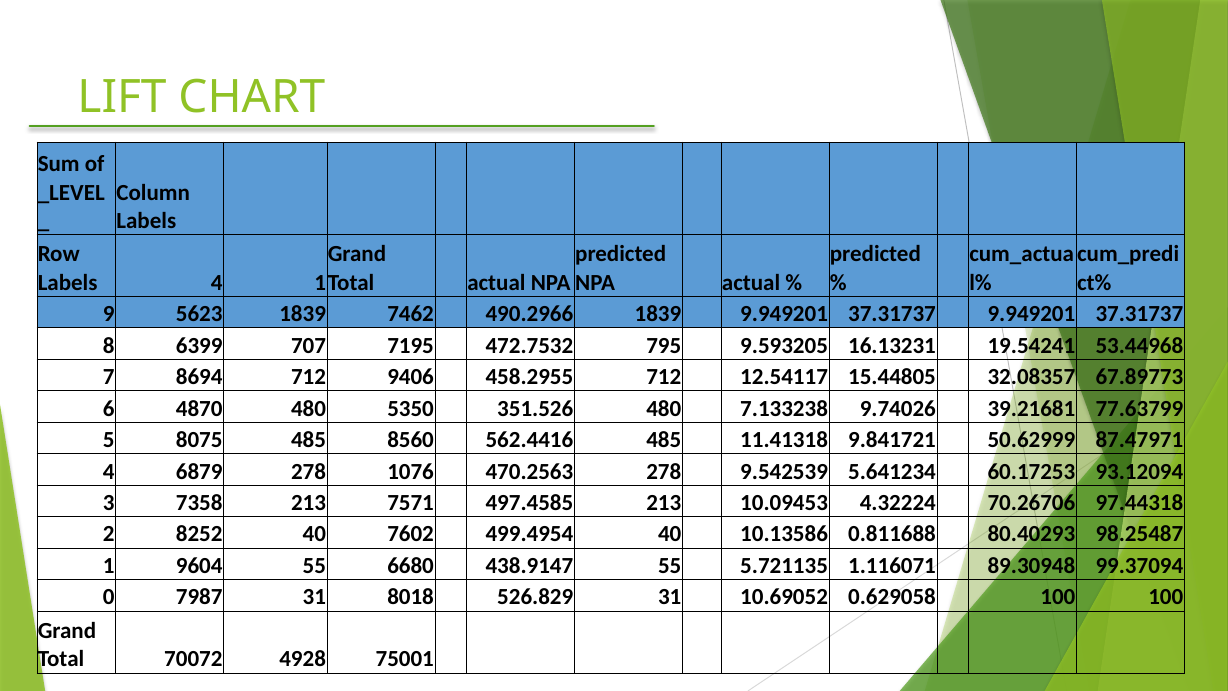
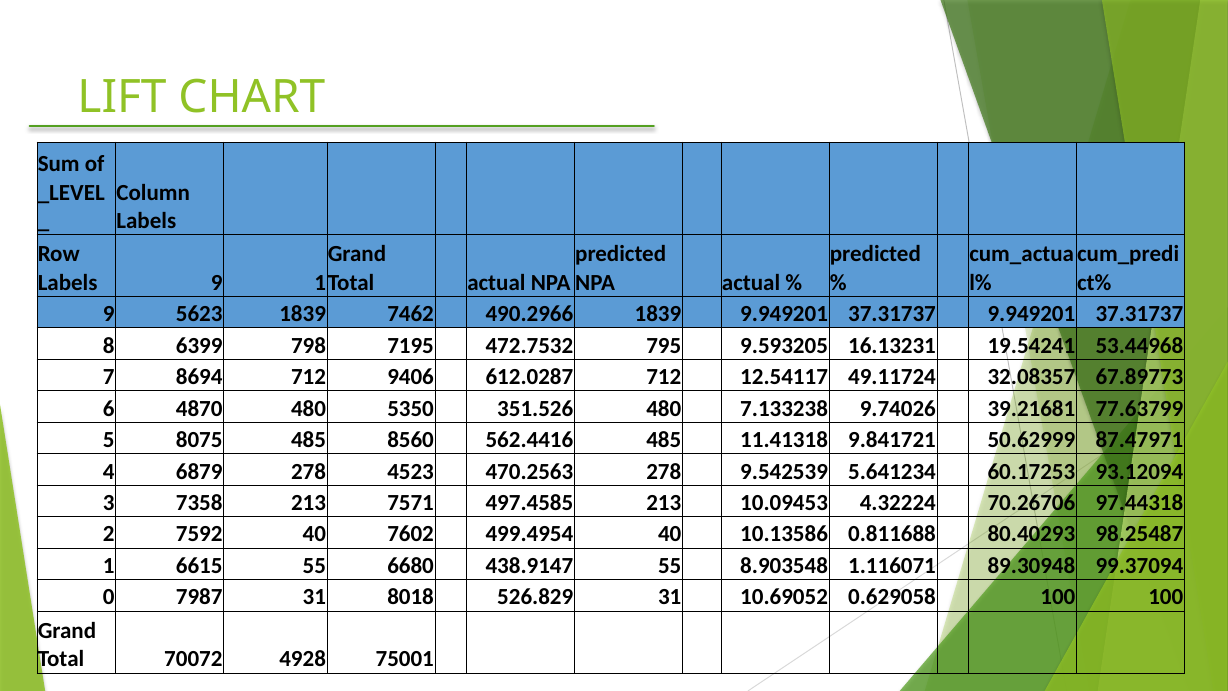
Labels 4: 4 -> 9 (217, 282)
707: 707 -> 798 (308, 345)
458.2955: 458.2955 -> 612.0287 (529, 377)
15.44805: 15.44805 -> 49.11724 (892, 377)
1076: 1076 -> 4523 (411, 471)
8252: 8252 -> 7592 (199, 534)
9604: 9604 -> 6615 (199, 566)
5.721135: 5.721135 -> 8.903548 (784, 566)
